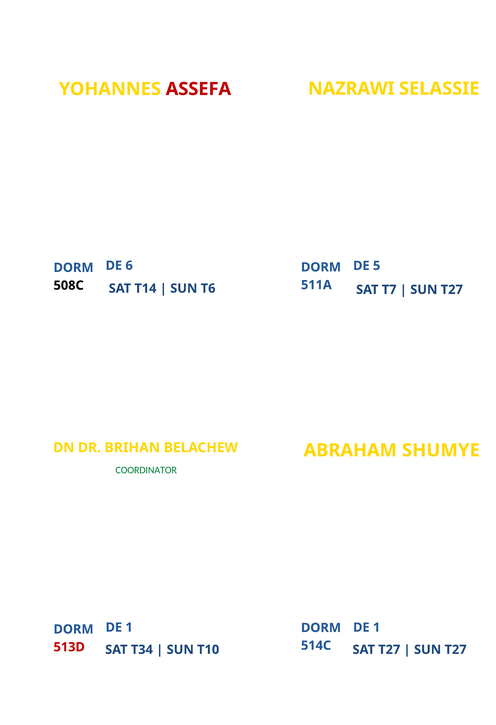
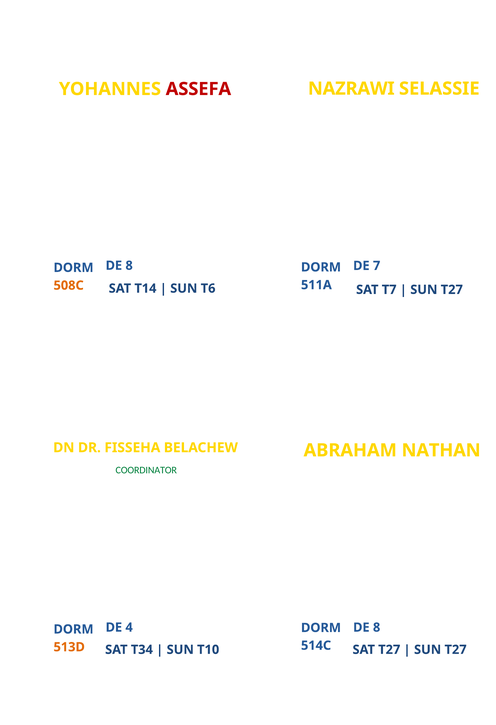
6: 6 -> 8 (129, 265)
5: 5 -> 7 (377, 265)
508C colour: black -> orange (69, 285)
BRIHAN: BRIHAN -> FISSEHA (132, 447)
SHUMYE: SHUMYE -> NATHAN (441, 450)
1: 1 -> 4 (129, 627)
1: 1 -> 8 (377, 627)
513D colour: red -> orange (69, 646)
